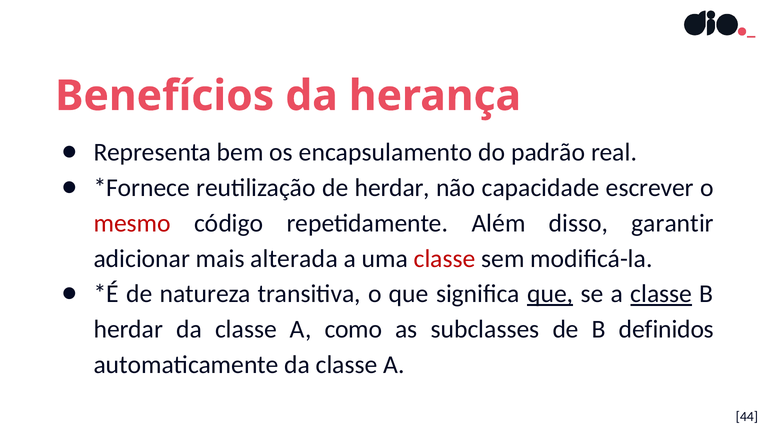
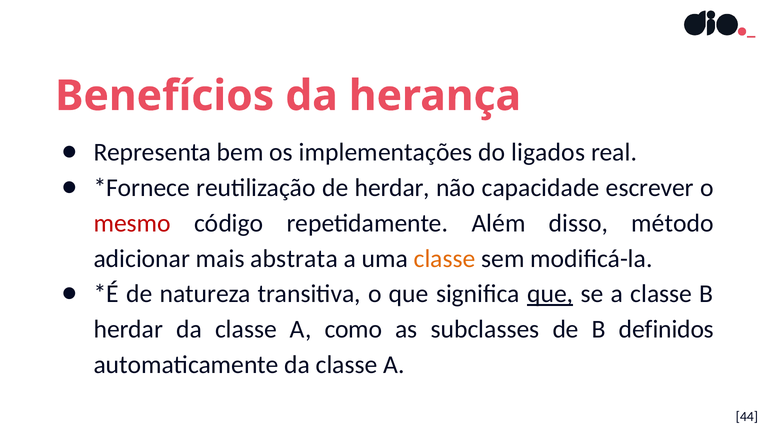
encapsulamento: encapsulamento -> implementações (386, 152)
padrão: padrão -> ligados (548, 152)
garantir: garantir -> método (673, 223)
alterada: alterada -> abstrata (294, 258)
classe colour: red -> orange (445, 258)
classe underline: present -> none (661, 294)
